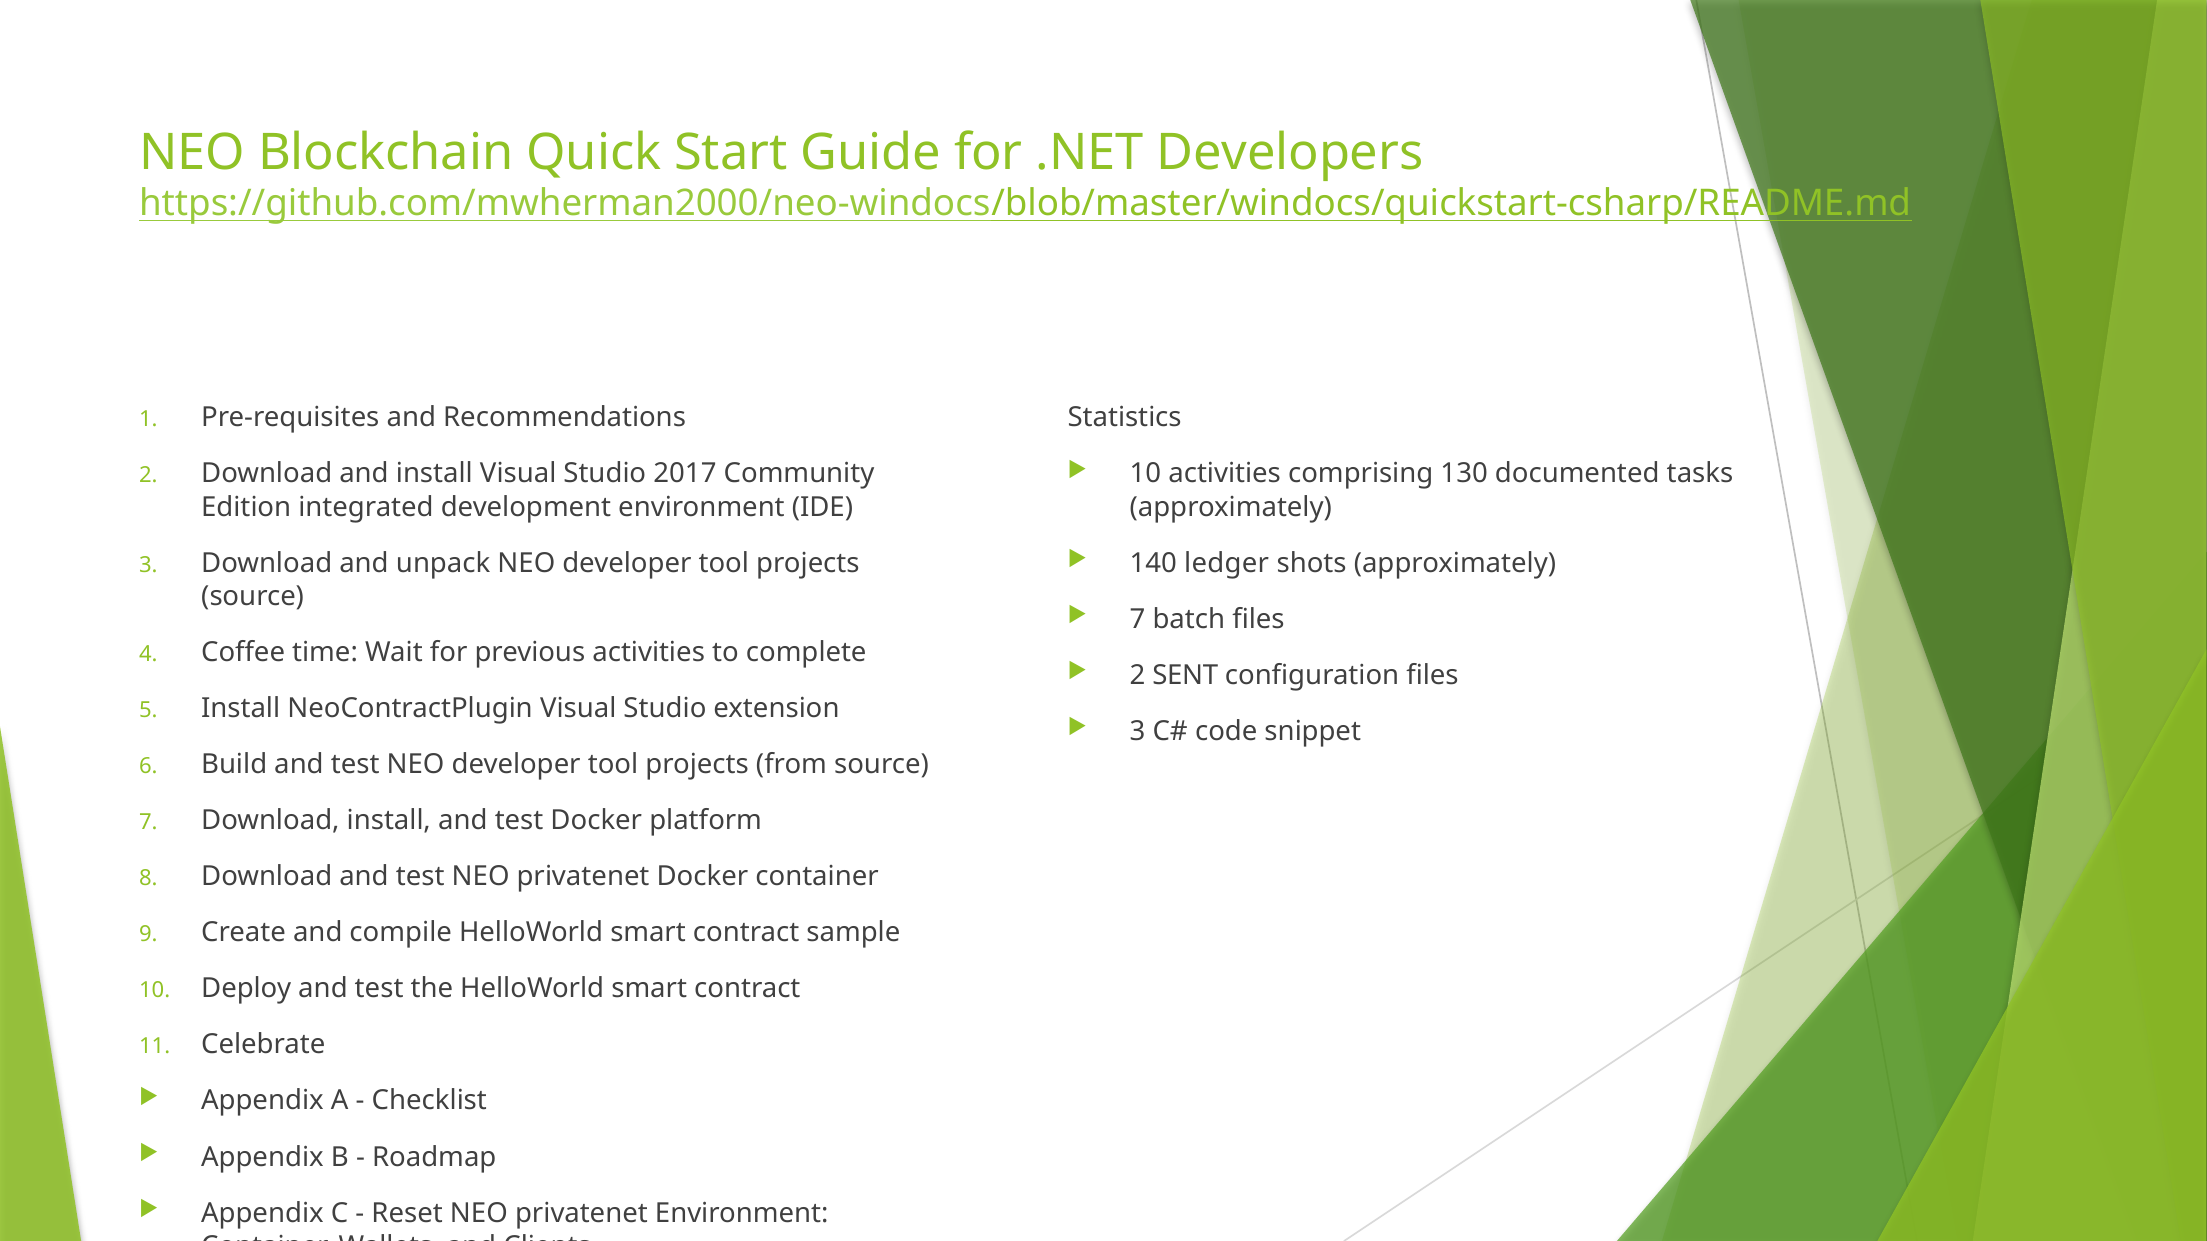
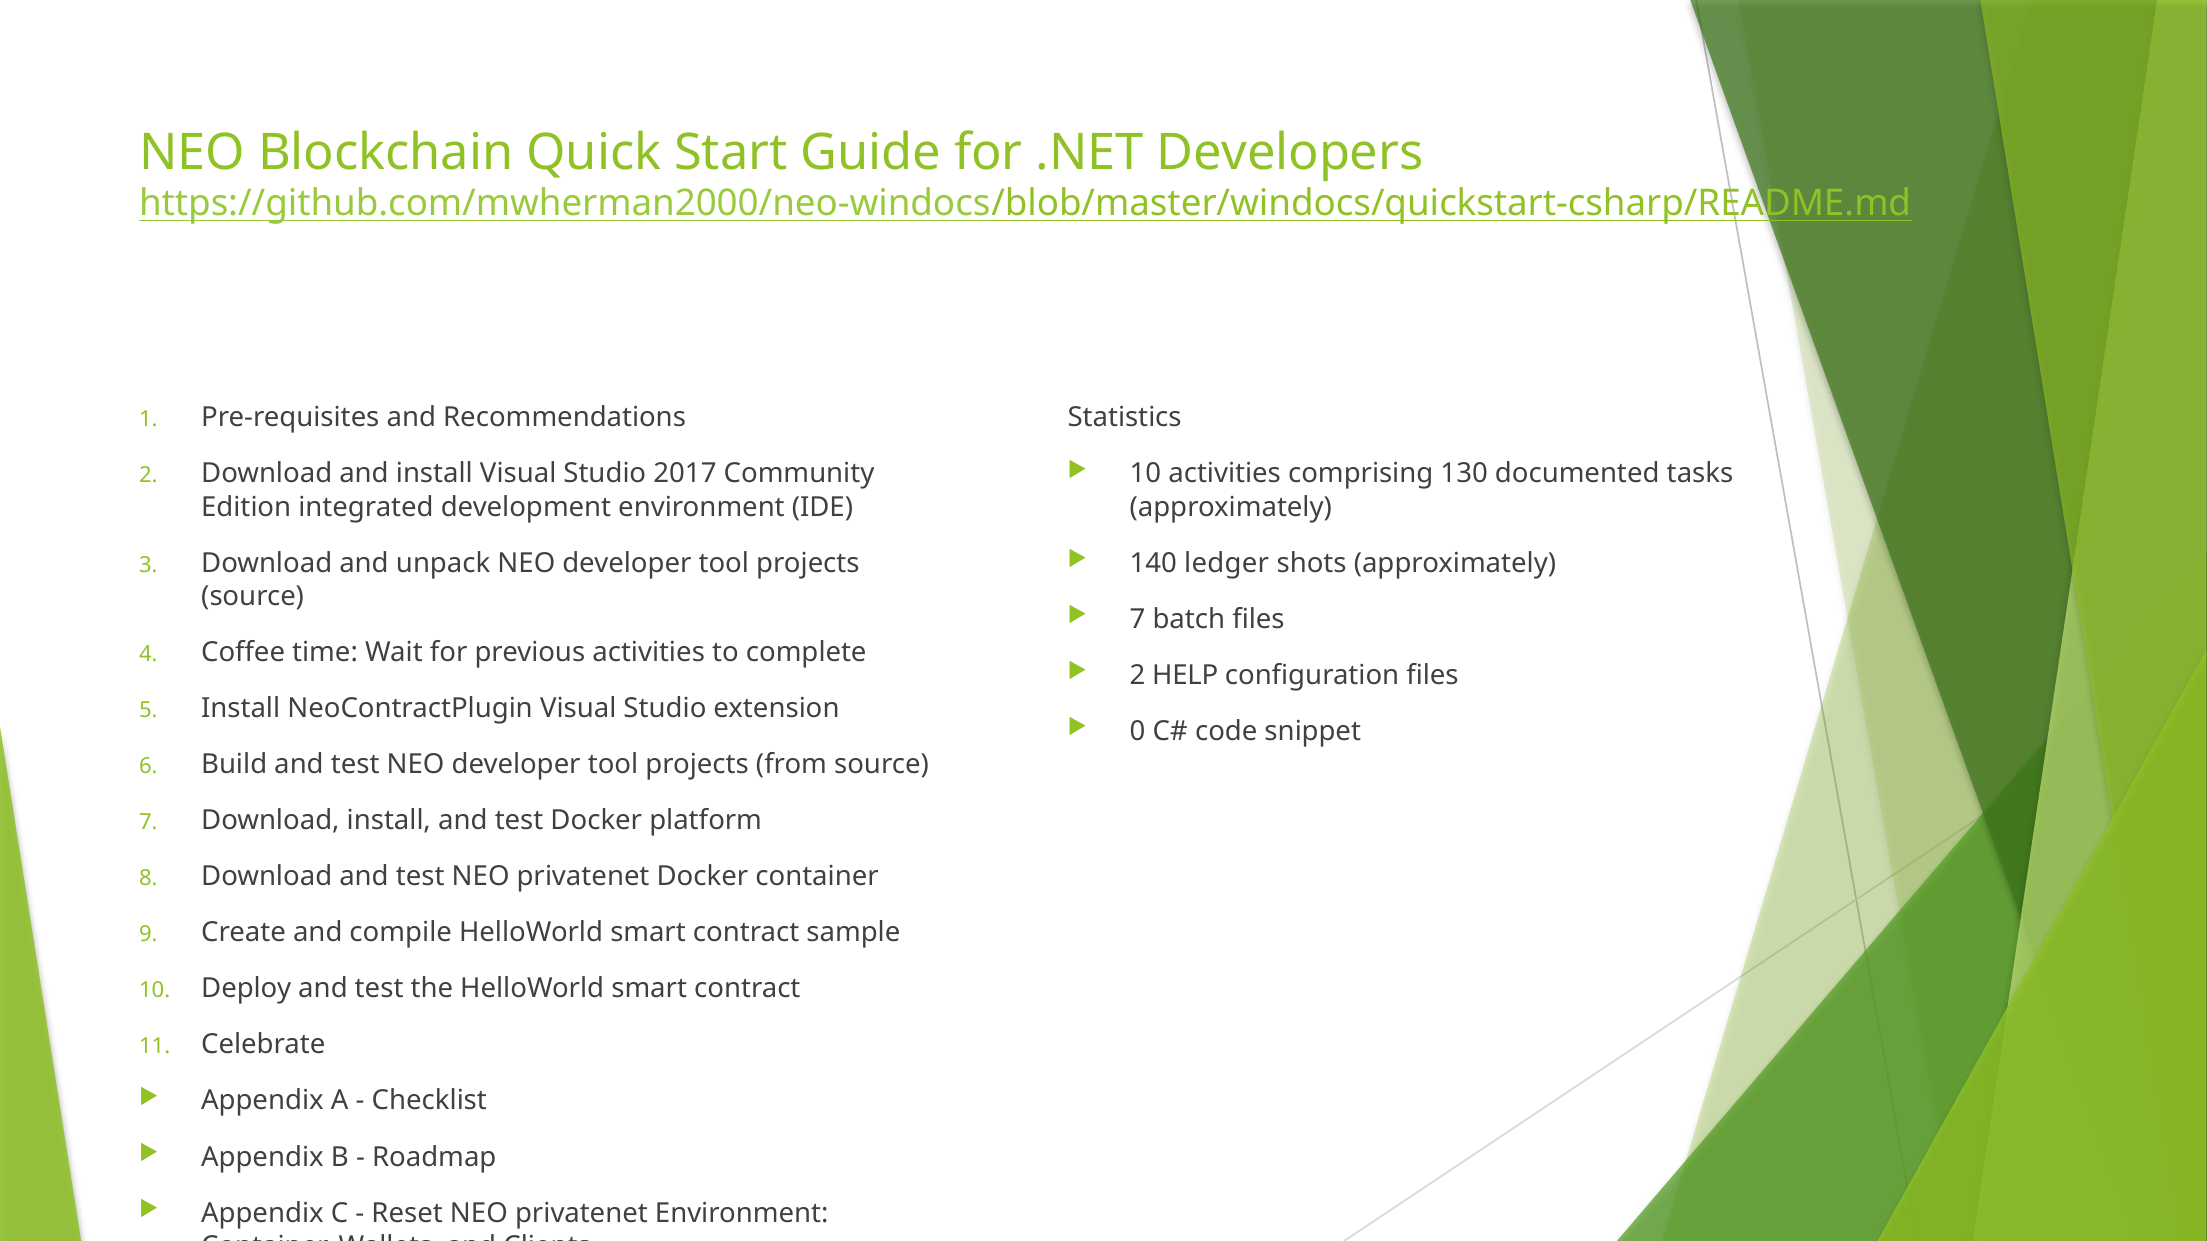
SENT: SENT -> HELP (1185, 675)
3: 3 -> 0 (1138, 732)
